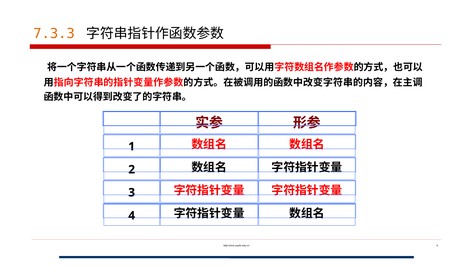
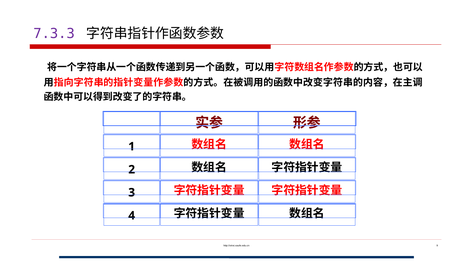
7.3.3 colour: orange -> purple (54, 34)
